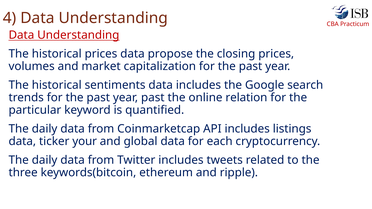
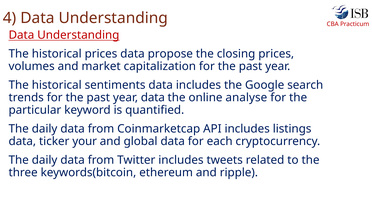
year past: past -> data (153, 98)
relation: relation -> analyse (246, 98)
